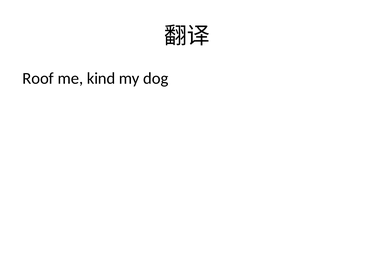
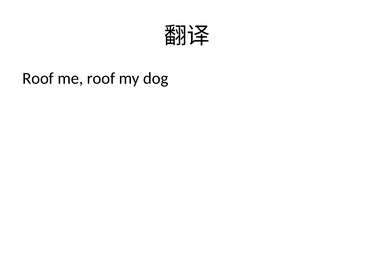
me kind: kind -> roof (101, 78)
